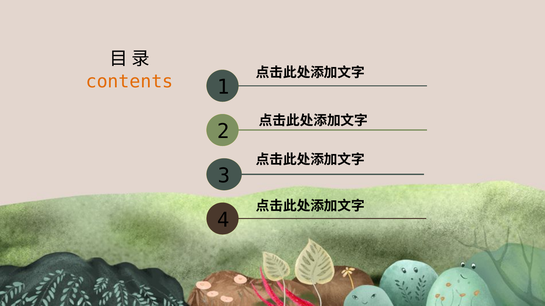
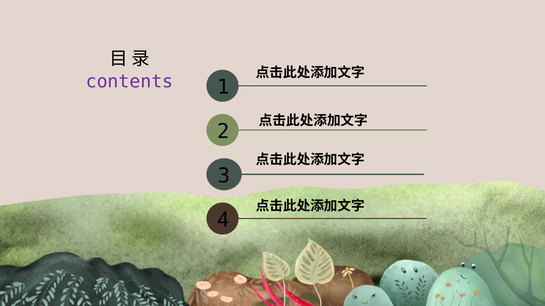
contents colour: orange -> purple (130, 82)
